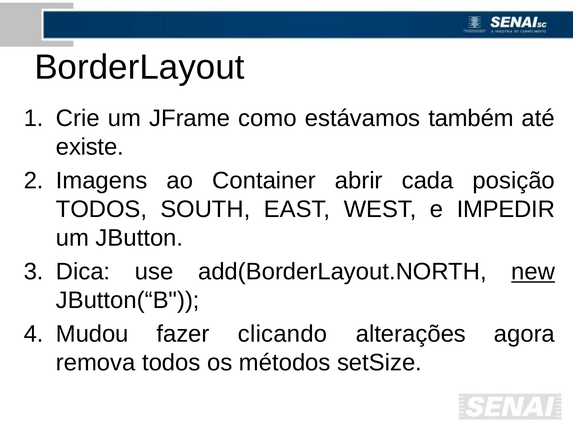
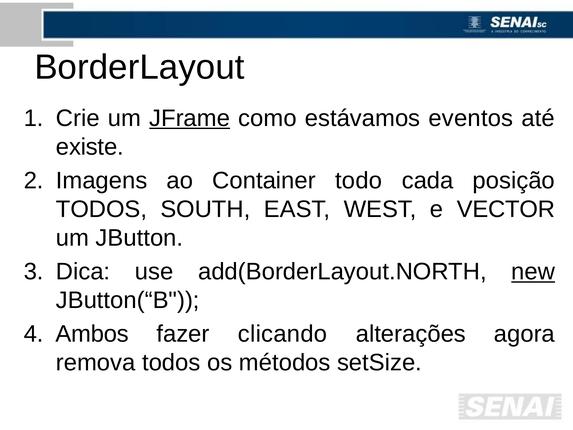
JFrame underline: none -> present (190, 118)
também: também -> eventos (471, 118)
abrir: abrir -> todo (359, 180)
IMPEDIR: IMPEDIR -> VECTOR (506, 209)
Mudou: Mudou -> Ambos (92, 334)
